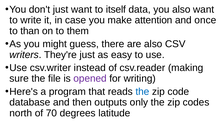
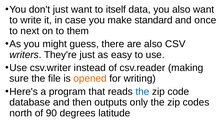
attention: attention -> standard (154, 20)
than: than -> next (30, 31)
opened colour: purple -> orange (90, 78)
70: 70 -> 90 (51, 113)
